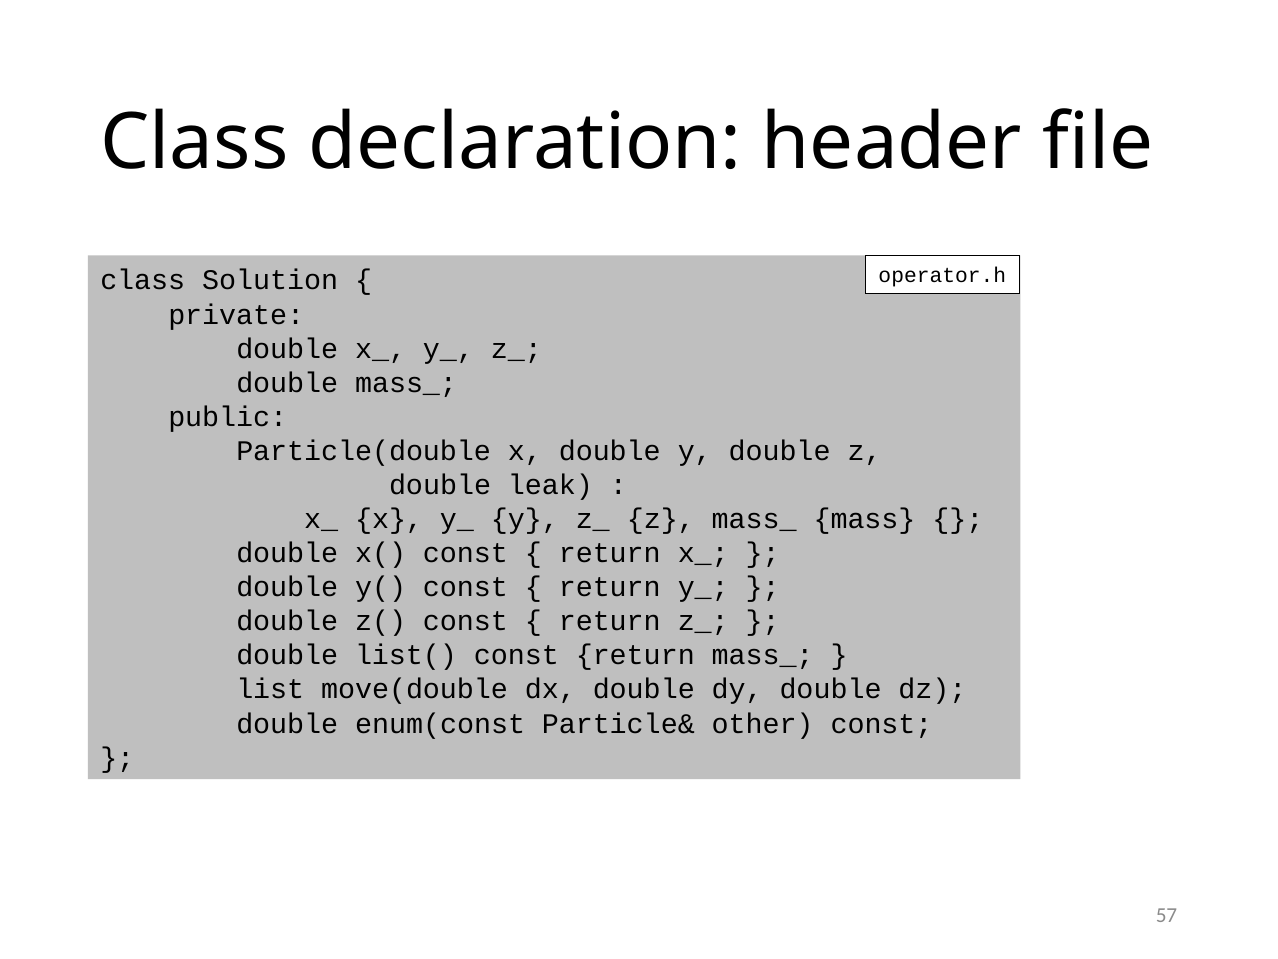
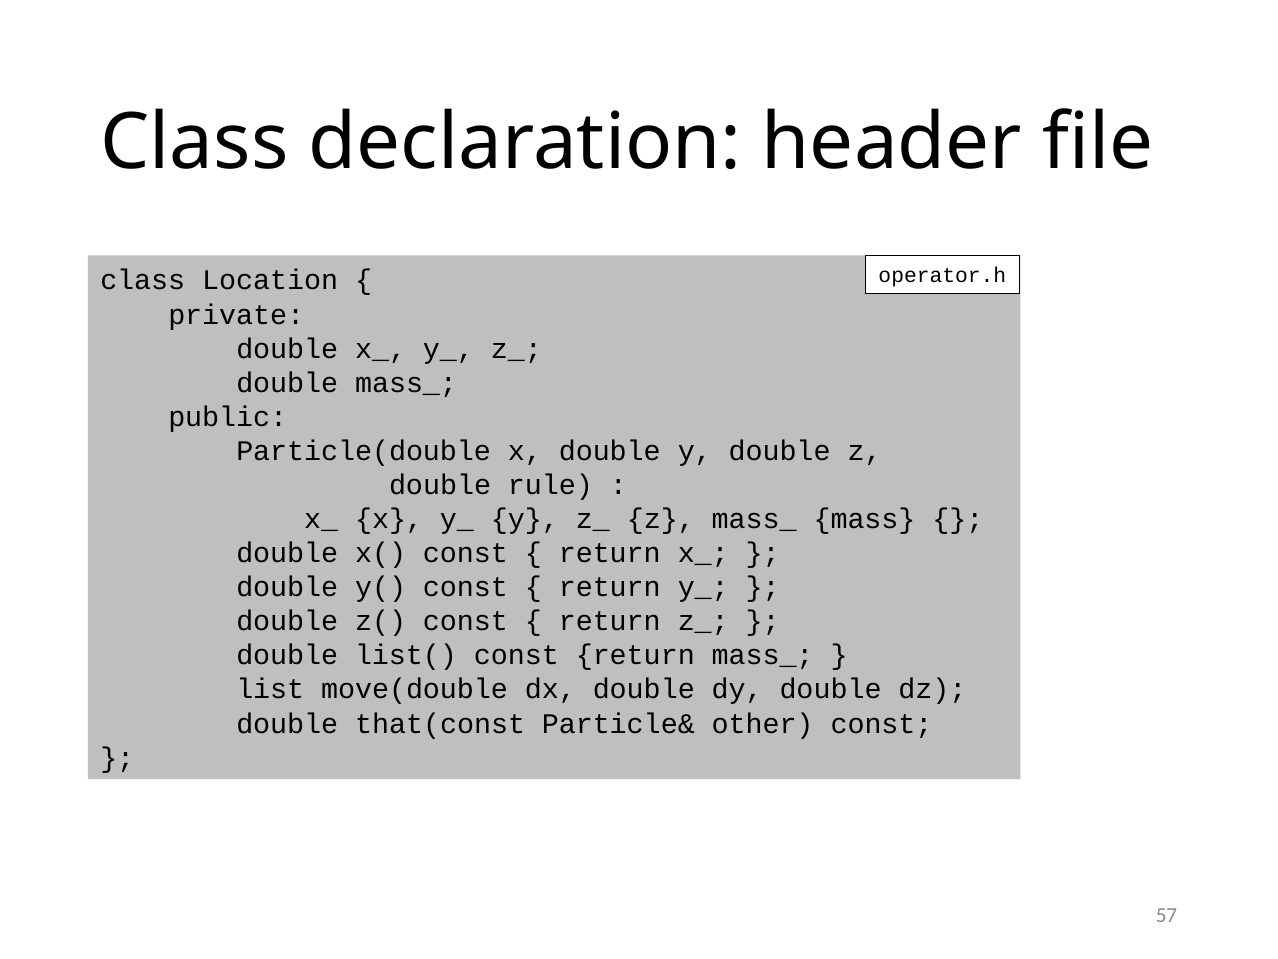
Solution: Solution -> Location (270, 280)
leak: leak -> rule (550, 485)
enum(const: enum(const -> that(const (440, 723)
